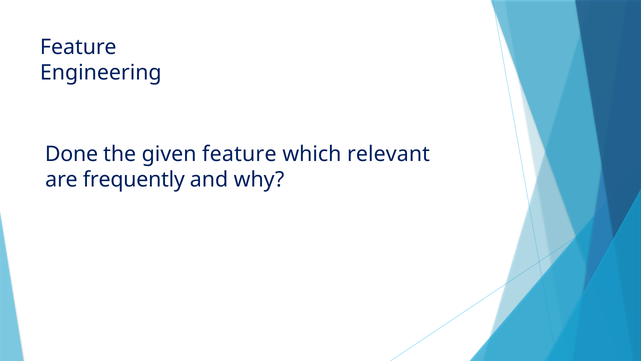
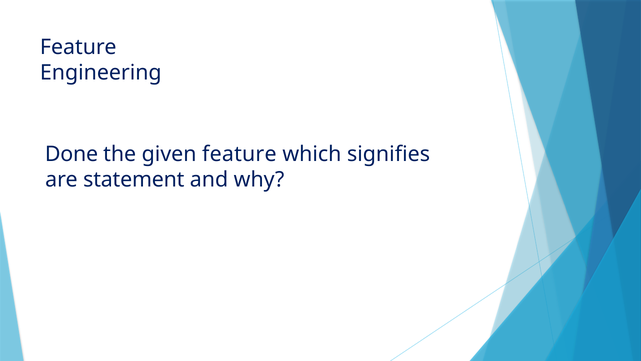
relevant: relevant -> signifies (389, 154)
frequently: frequently -> statement (134, 179)
